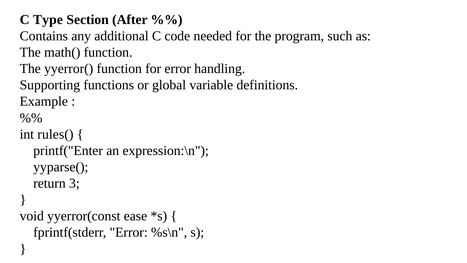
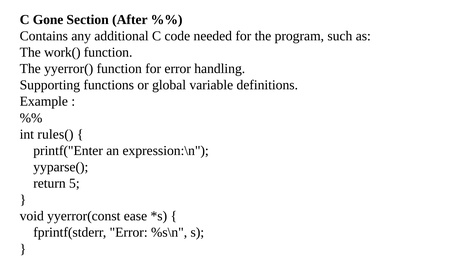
Type: Type -> Gone (48, 20)
math(: math( -> work( (62, 52)
3: 3 -> 5 (74, 183)
